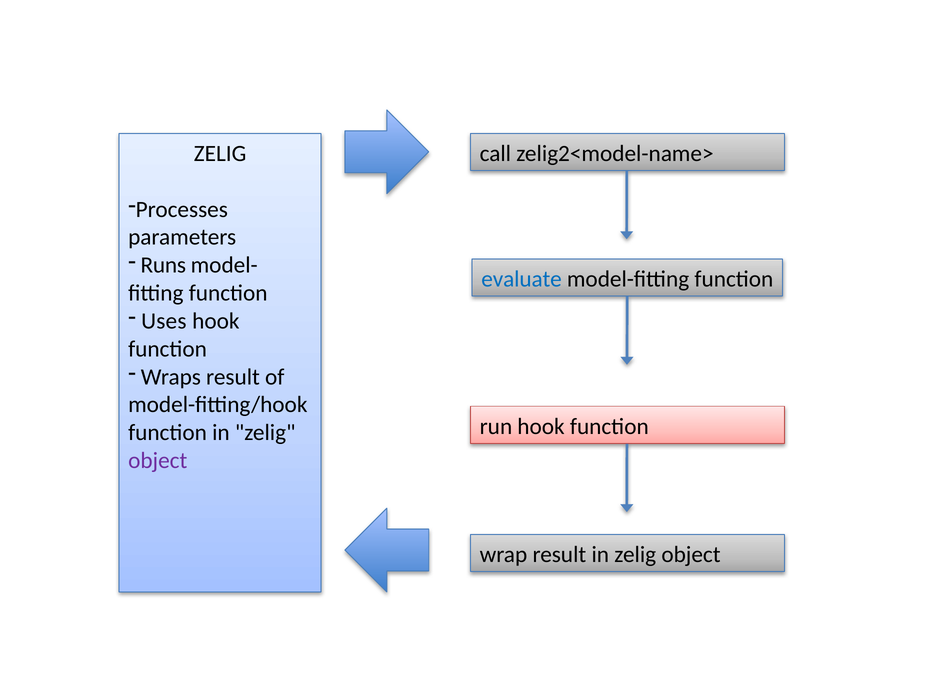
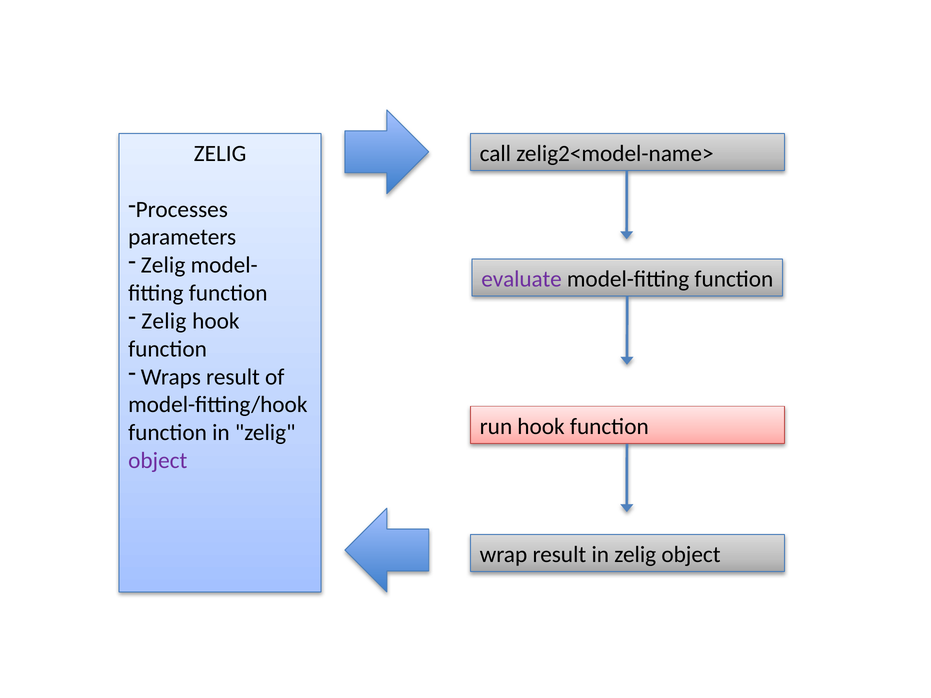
Runs: Runs -> Zelig (163, 265)
evaluate colour: blue -> purple (522, 279)
Uses: Uses -> Zelig (164, 321)
